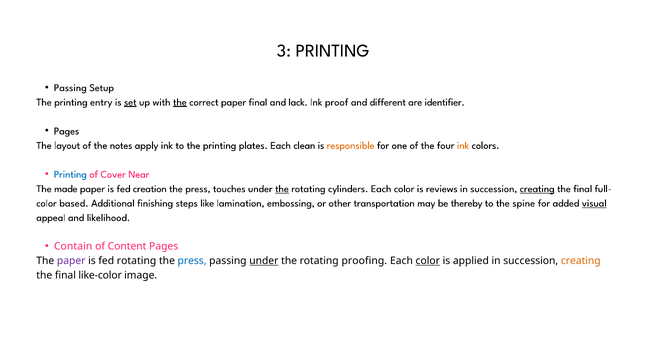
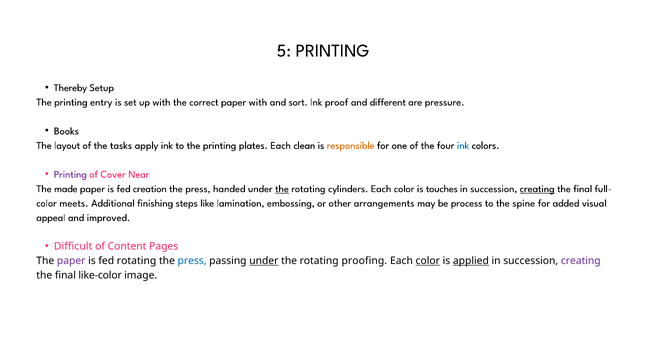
3: 3 -> 5 (284, 51)
Passing: Passing -> Thereby (70, 88)
set underline: present -> none (130, 102)
the underline: present -> none (180, 102)
paper final: final -> with (258, 102)
lack: lack -> sort (298, 102)
identifier: identifier -> pressure (445, 102)
Pages: Pages -> Books (66, 131)
notes: notes -> tasks (121, 146)
ink colour: orange -> blue (463, 146)
Printing colour: blue -> purple (70, 174)
touches: touches -> handed (229, 189)
reviews: reviews -> touches (442, 189)
based: based -> meets (74, 203)
transportation: transportation -> arrangements (384, 203)
thereby: thereby -> process (467, 203)
visual underline: present -> none (594, 203)
likelihood: likelihood -> improved (108, 218)
Contain: Contain -> Difficult (73, 247)
applied underline: none -> present (471, 261)
creating colour: orange -> purple (581, 261)
